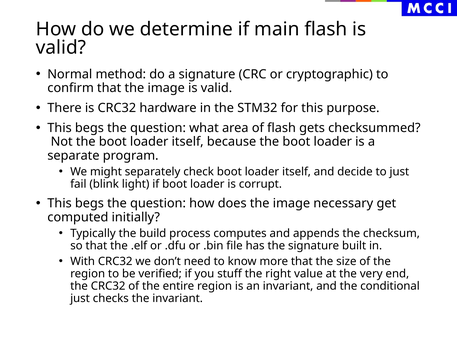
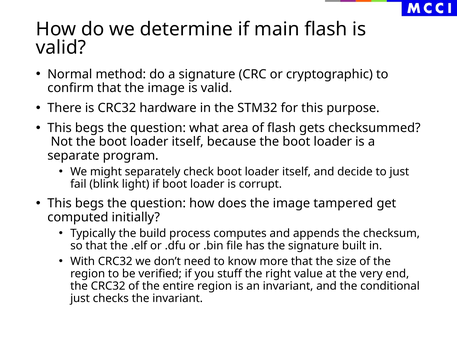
necessary: necessary -> tampered (343, 203)
